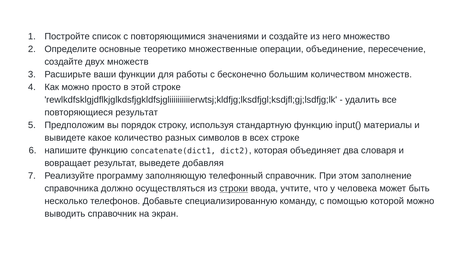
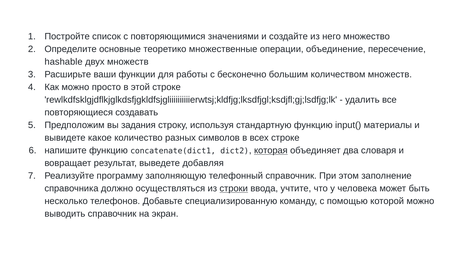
создайте: создайте -> hashable (64, 62)
повторяющиеся результат: результат -> создавать (137, 113)
порядок: порядок -> задания (138, 125)
которая underline: none -> present (271, 151)
